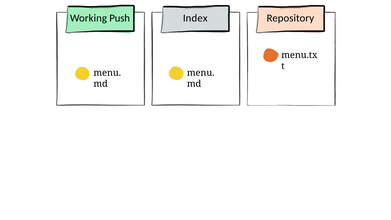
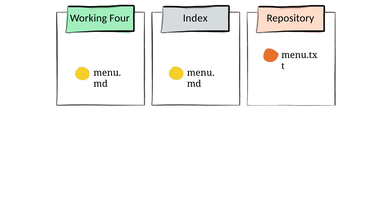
Push: Push -> Four (120, 18)
